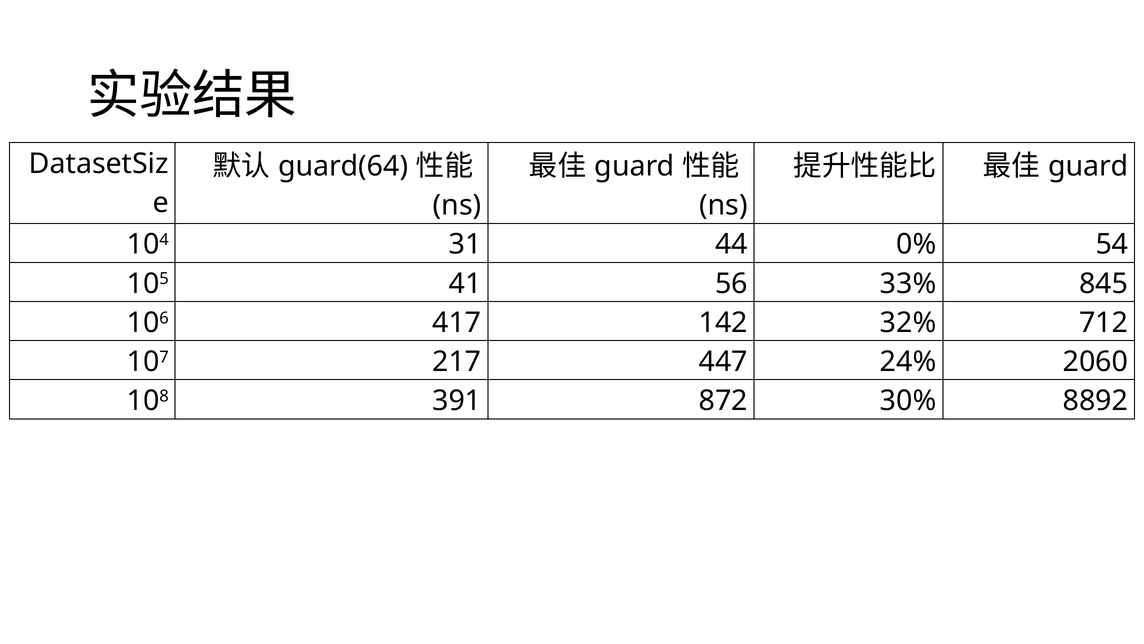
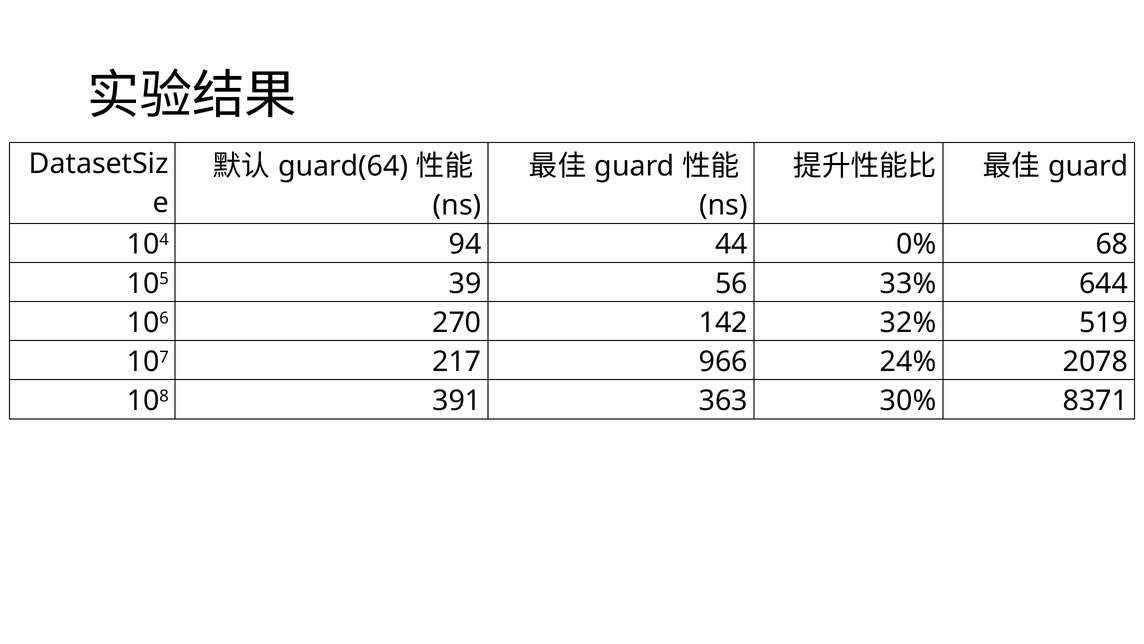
31: 31 -> 94 (465, 244)
54: 54 -> 68 (1112, 244)
41: 41 -> 39 (465, 283)
845: 845 -> 644 (1104, 283)
417: 417 -> 270 (457, 322)
712: 712 -> 519 (1104, 322)
447: 447 -> 966 (723, 362)
2060: 2060 -> 2078 (1095, 362)
872: 872 -> 363 (723, 401)
8892: 8892 -> 8371 (1095, 401)
